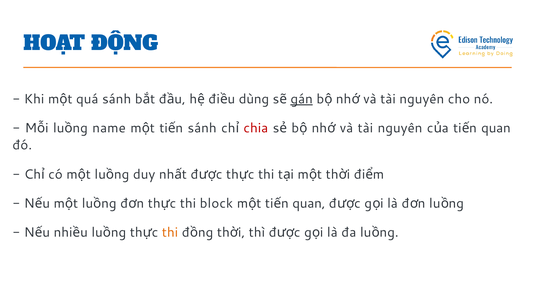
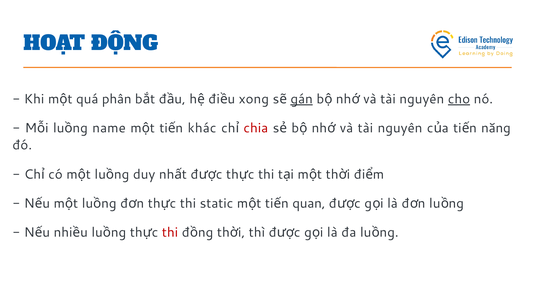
quá sánh: sánh -> phân (117, 99)
dùng: dùng -> xong (254, 99)
cho underline: none -> present (459, 99)
sánh: sánh -> khác (202, 128)
quan: quan -> năng (496, 128)
block: block -> static (216, 203)
thi colour: orange -> red (170, 232)
